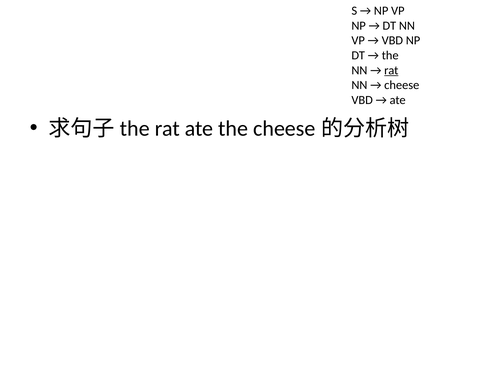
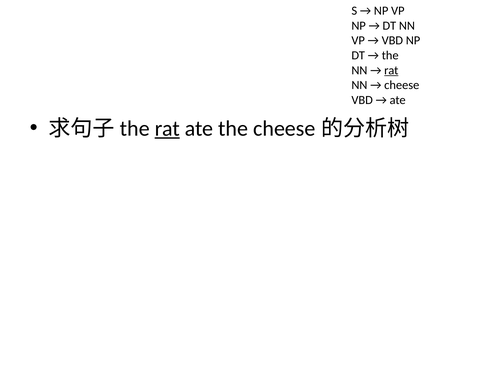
rat underline: none -> present (167, 128)
